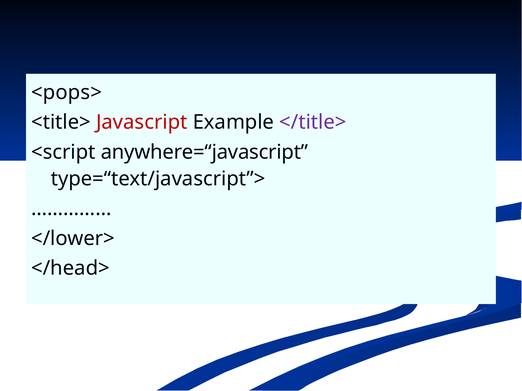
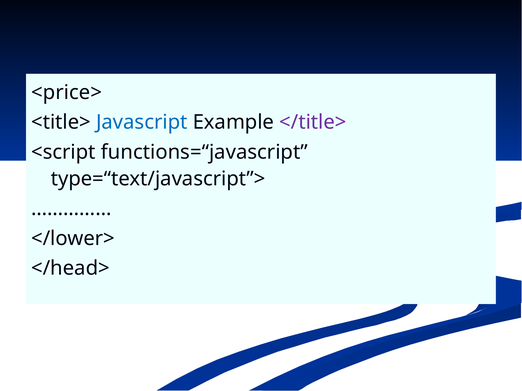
<pops>: <pops> -> <price> (67, 93)
Javascript colour: red -> blue (142, 122)
anywhere=“javascript: anywhere=“javascript -> functions=“javascript (204, 152)
